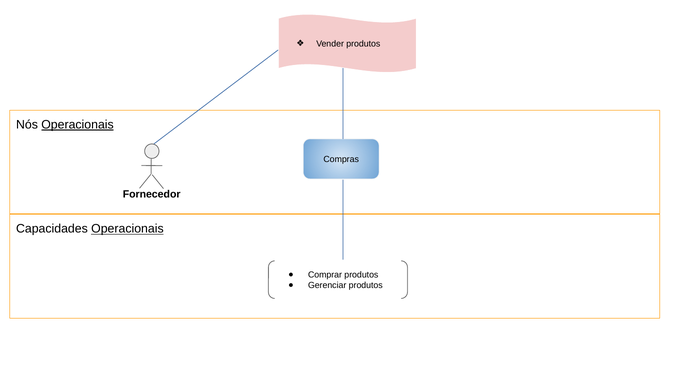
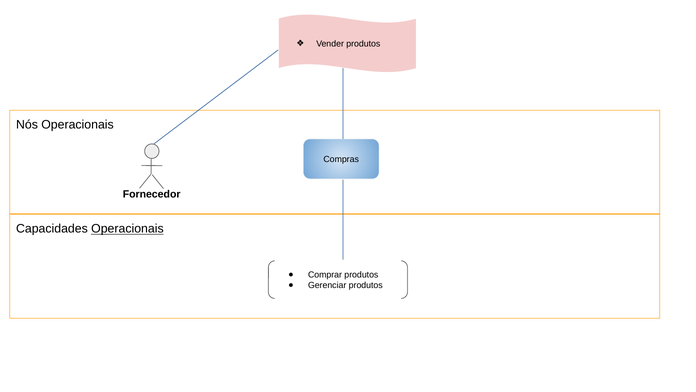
Operacionais underline: present -> none (78, 125)
